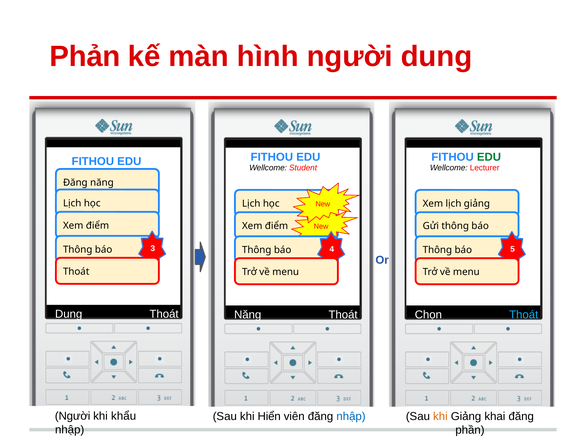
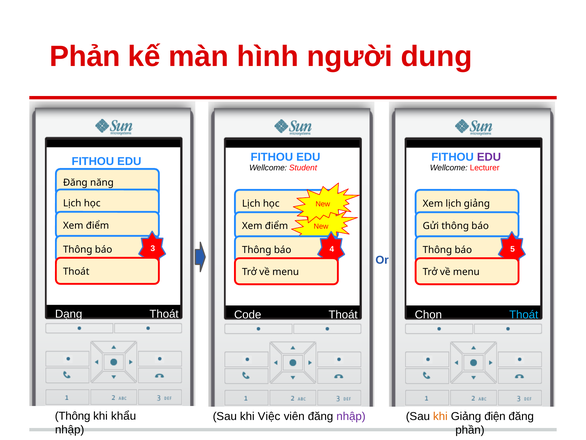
EDU colour: green -> purple (489, 157)
Dung: Dung -> Dạng (69, 314)
Năng: Năng -> Code (248, 314)
Người: Người -> Thông (73, 415)
khai: khai -> điện (495, 416)
Hiển: Hiển -> Việc (269, 416)
nhập colour: blue -> purple (351, 416)
